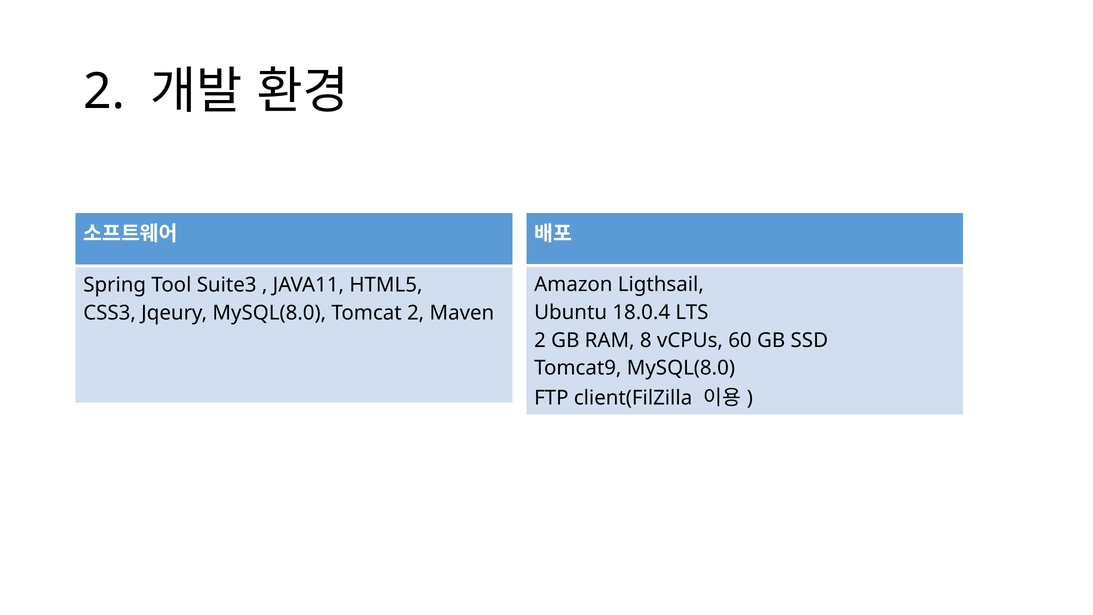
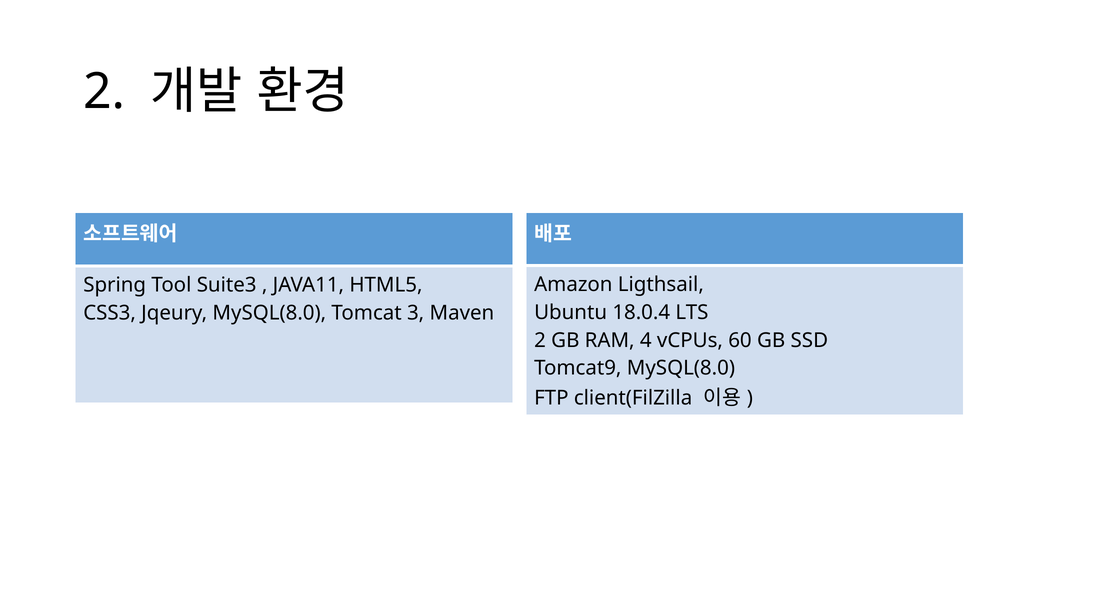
Tomcat 2: 2 -> 3 (416, 313)
8: 8 -> 4 (646, 340)
